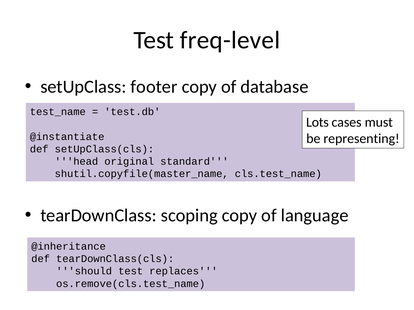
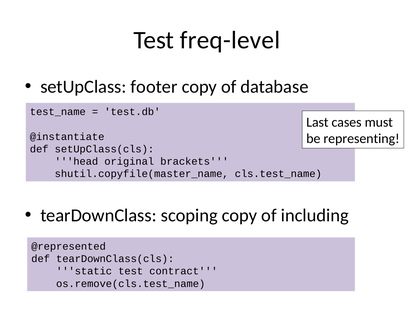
Lots: Lots -> Last (317, 122)
standard: standard -> brackets (194, 162)
language: language -> including (315, 216)
@inheritance: @inheritance -> @represented (69, 247)
should: should -> static (84, 272)
replaces: replaces -> contract (183, 272)
